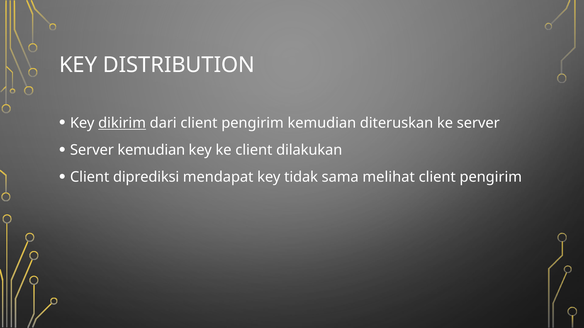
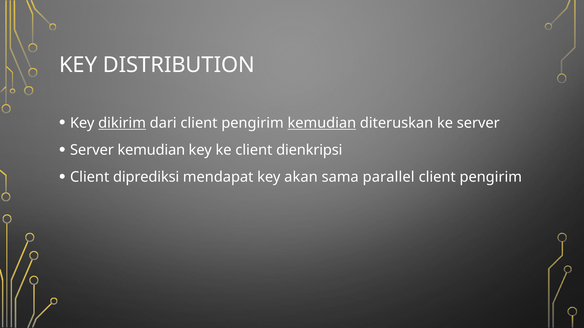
kemudian underline: none -> present (322, 123)
dilakukan: dilakukan -> dienkripsi (309, 150)
tidak: tidak -> akan (301, 177)
melihat: melihat -> parallel (389, 177)
